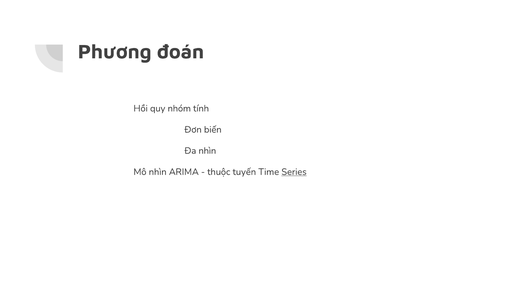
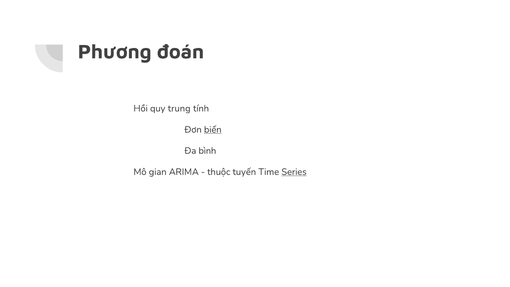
nhóm: nhóm -> trung (179, 108)
biến underline: none -> present (213, 130)
Đa nhìn: nhìn -> bình (207, 151)
Mô nhìn: nhìn -> gian (158, 172)
